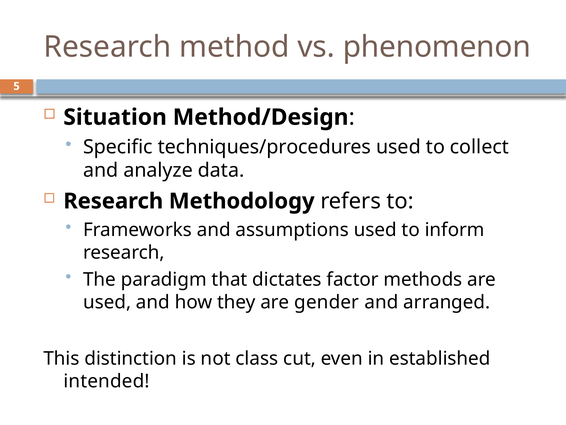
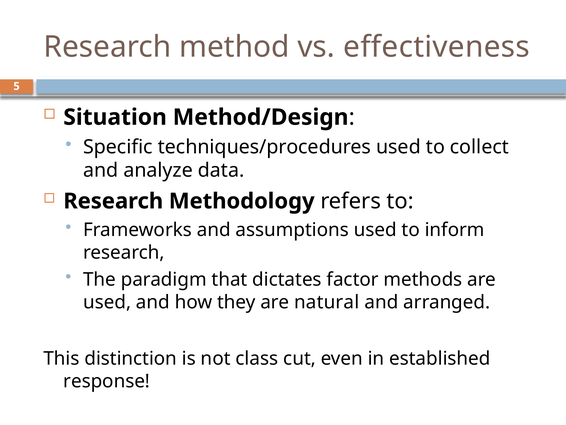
phenomenon: phenomenon -> effectiveness (437, 47)
gender: gender -> natural (327, 302)
intended: intended -> response (107, 381)
